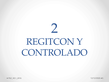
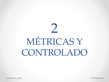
REGITCON: REGITCON -> MÉTRICAS (50, 42)
